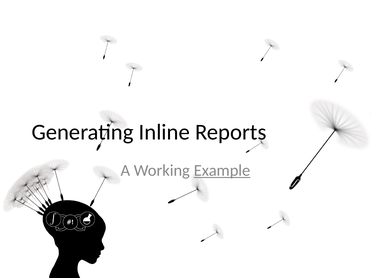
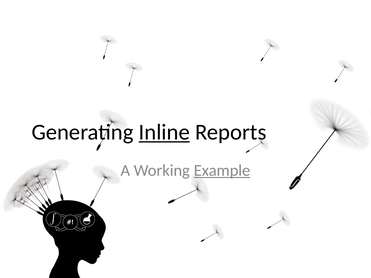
Inline underline: none -> present (164, 132)
